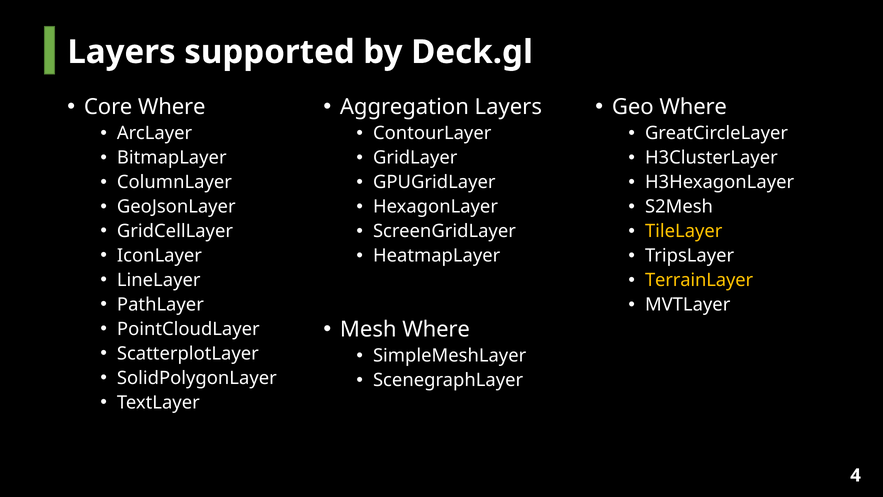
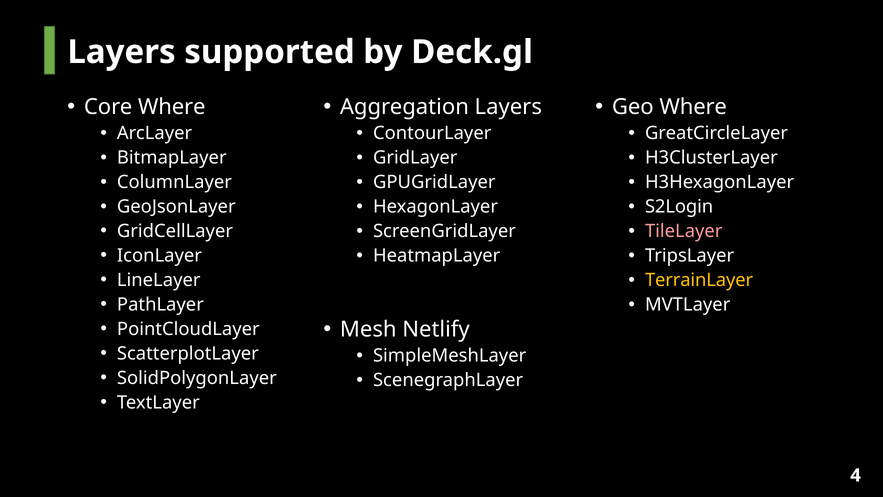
S2Mesh: S2Mesh -> S2Login (679, 207)
TileLayer colour: yellow -> pink (684, 231)
Mesh Where: Where -> Netlify (436, 329)
